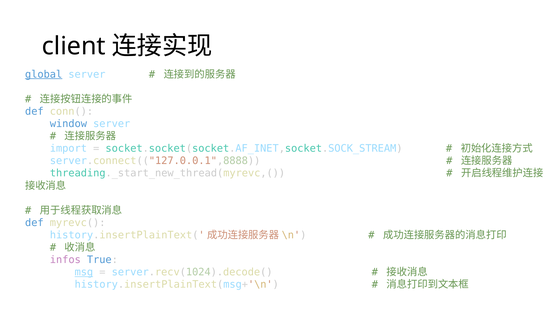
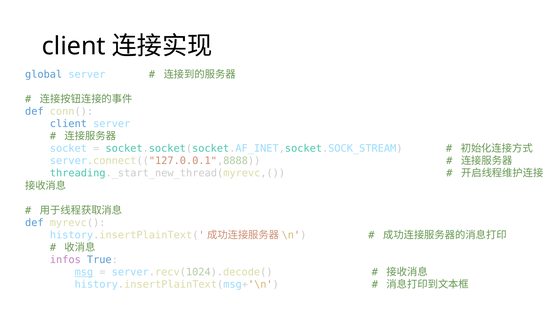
global underline: present -> none (44, 74)
window: window -> client (68, 124)
import: import -> socket (68, 148)
